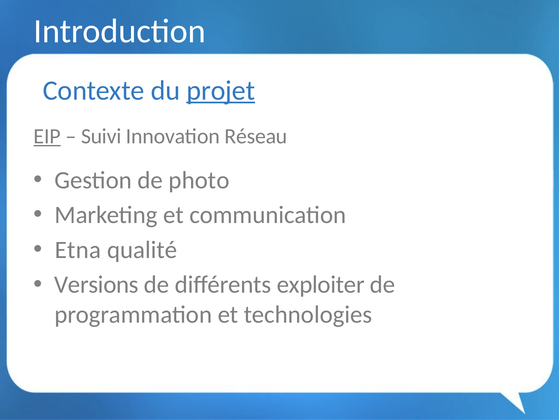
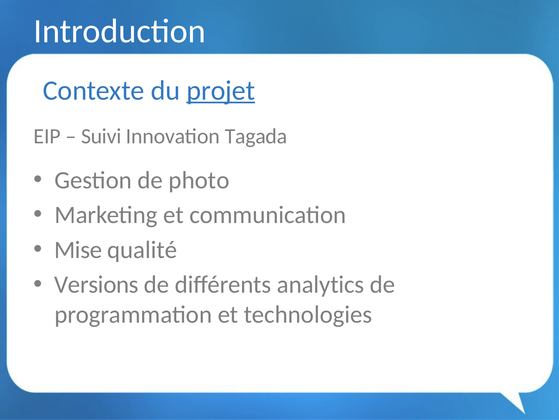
EIP underline: present -> none (47, 136)
Réseau: Réseau -> Tagada (256, 136)
Etna: Etna -> Mise (78, 249)
exploiter: exploiter -> analytics (321, 284)
